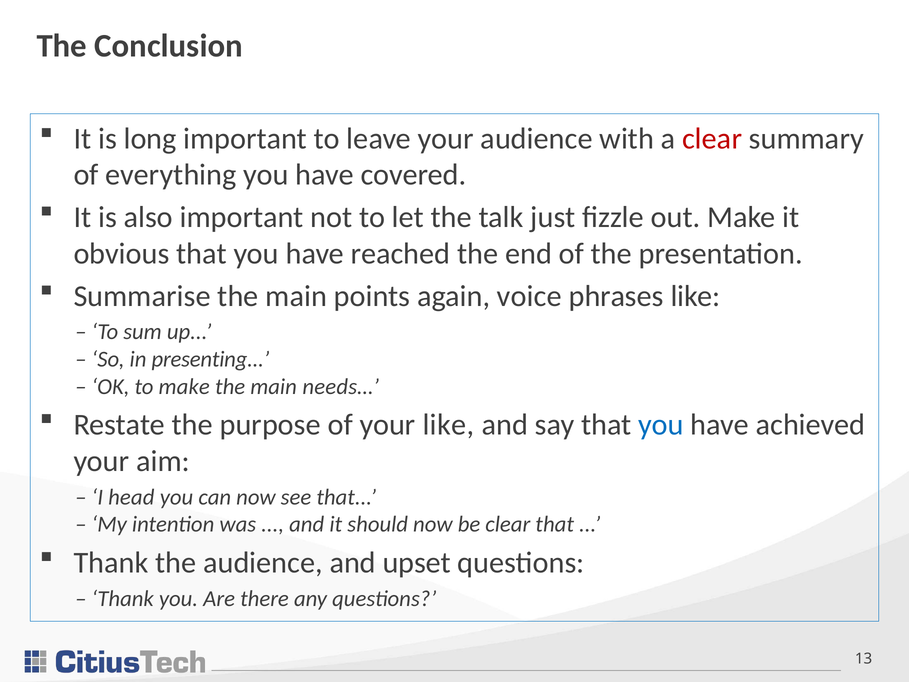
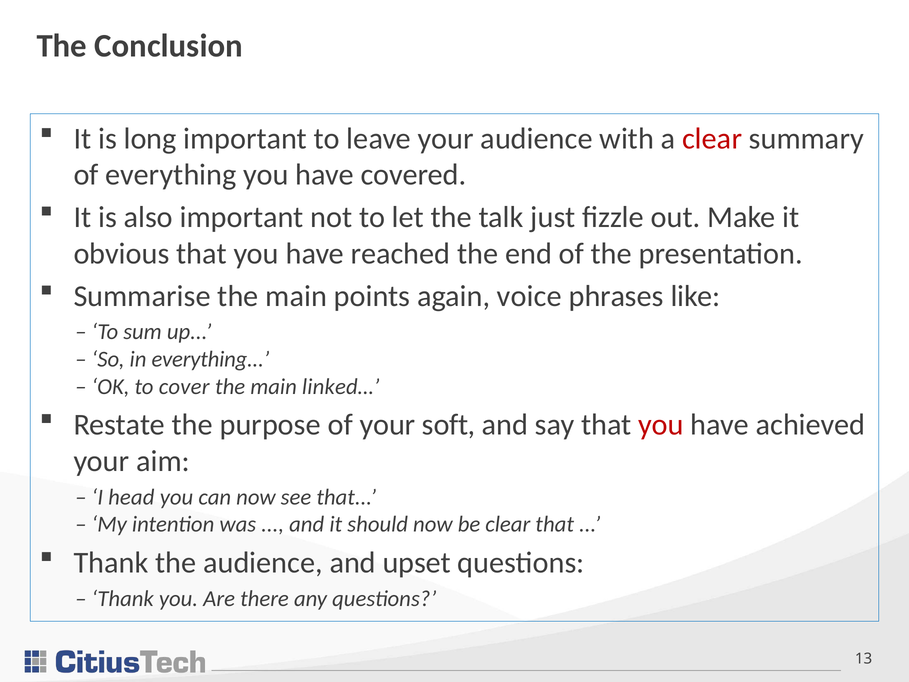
in presenting: presenting -> everything (210, 359)
to make: make -> cover (184, 386)
needs…: needs… -> linked… (341, 386)
your like: like -> soft (449, 425)
you colour: blue -> red (661, 425)
